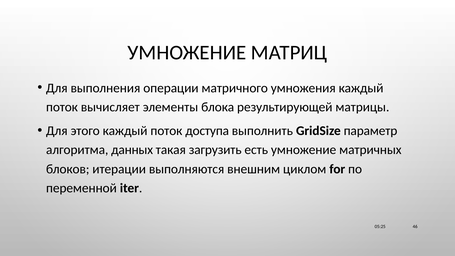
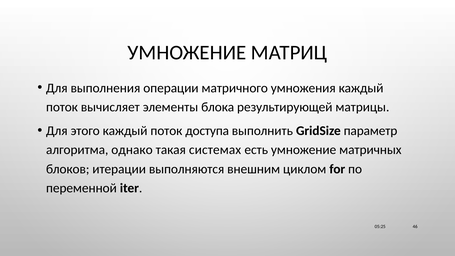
данных: данных -> однако (132, 150)
загрузить: загрузить -> системах (215, 150)
